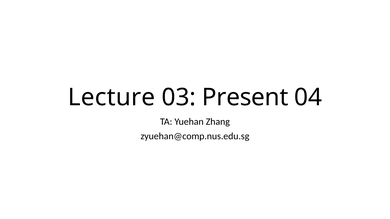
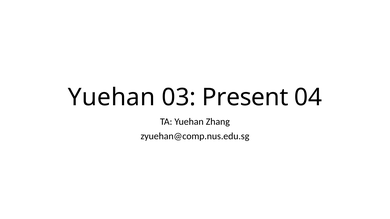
Lecture: Lecture -> Yuehan (112, 97)
